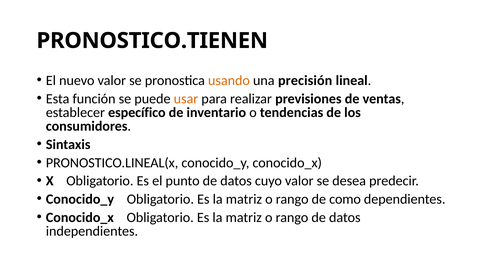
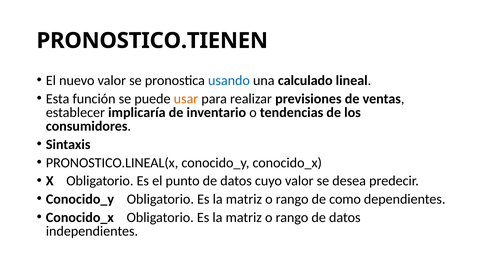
usando colour: orange -> blue (229, 80)
precisión: precisión -> calculado (305, 80)
específico: específico -> implicaría (137, 112)
